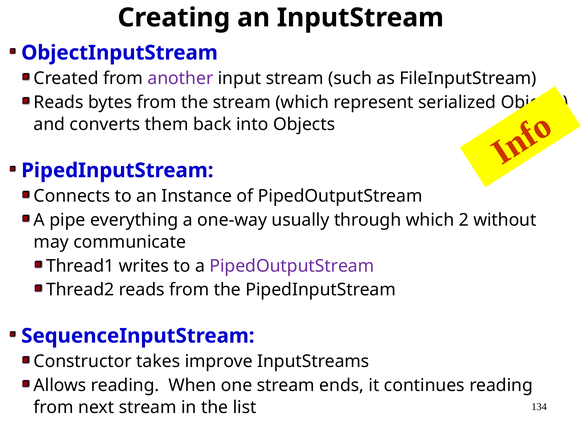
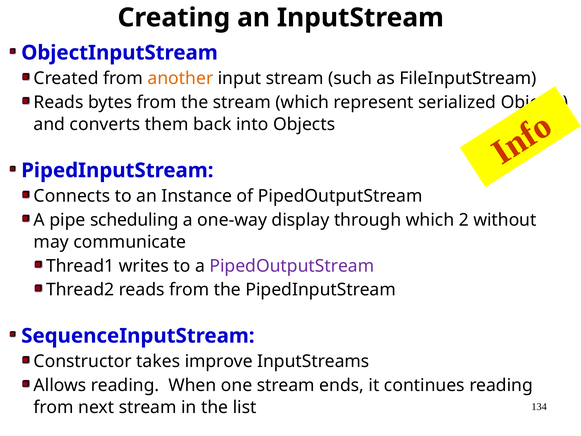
another colour: purple -> orange (180, 78)
everything: everything -> scheduling (134, 220)
usually: usually -> display (300, 220)
